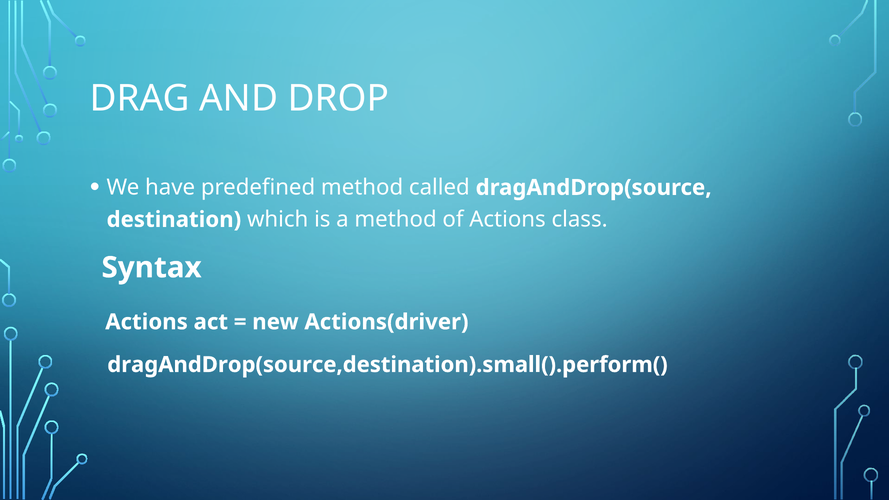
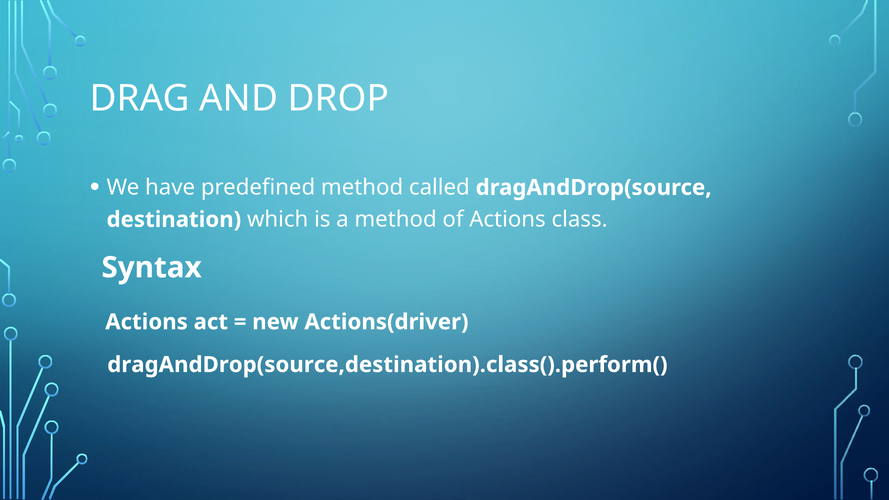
dragAndDrop(source,destination).small().perform(: dragAndDrop(source,destination).small().perform( -> dragAndDrop(source,destination).class().perform( (387, 365)
